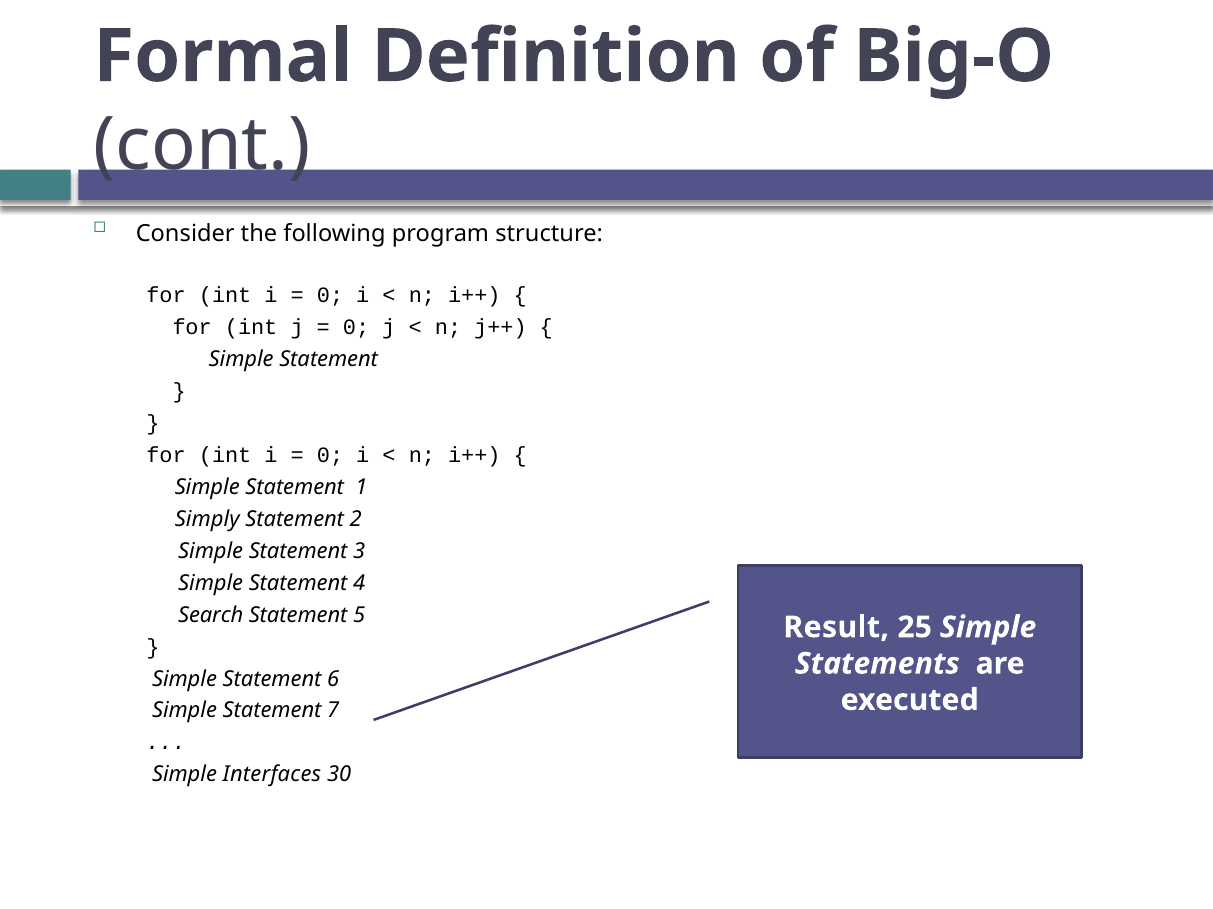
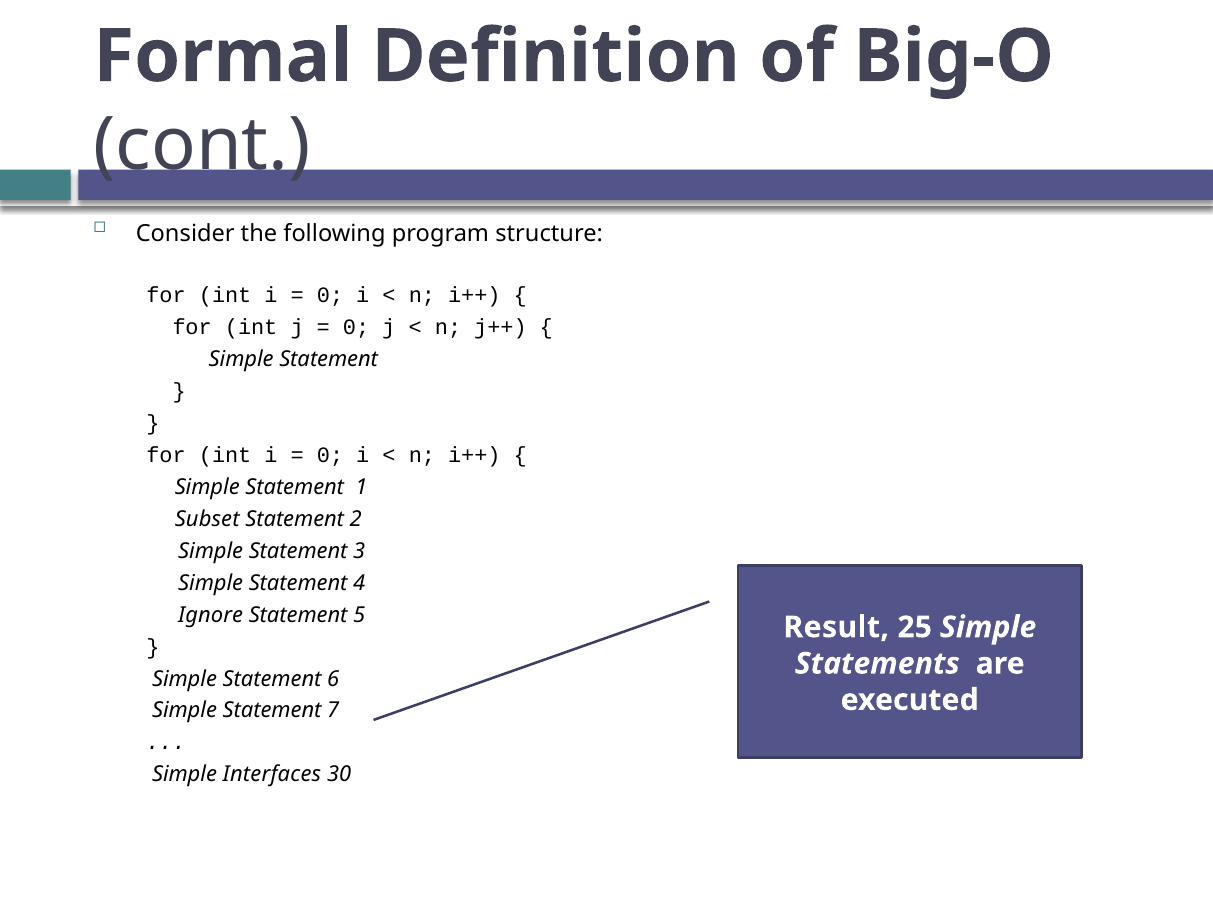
Simply: Simply -> Subset (207, 519)
Search: Search -> Ignore (211, 615)
